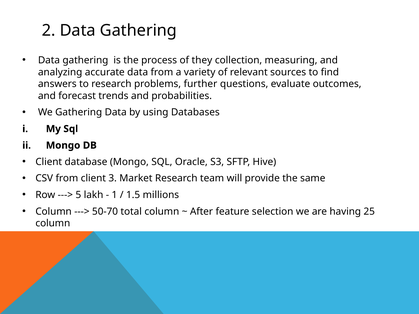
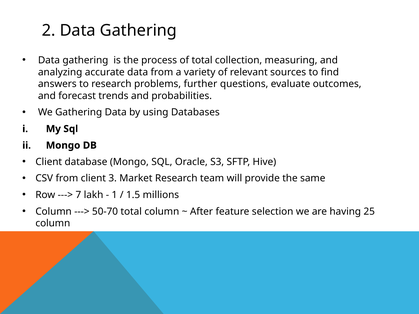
of they: they -> total (202, 60)
5: 5 -> 7 (78, 195)
